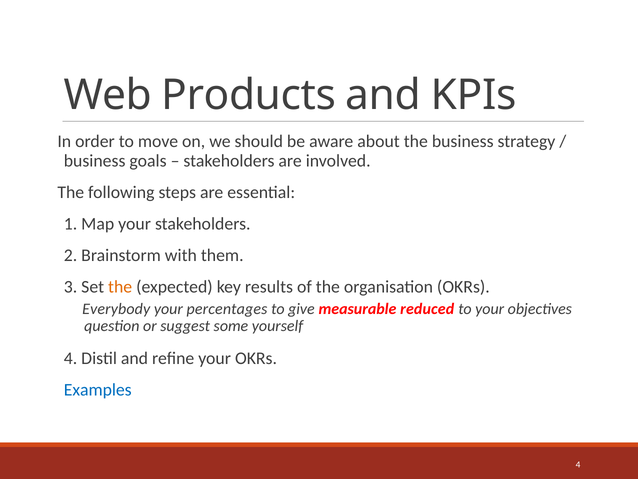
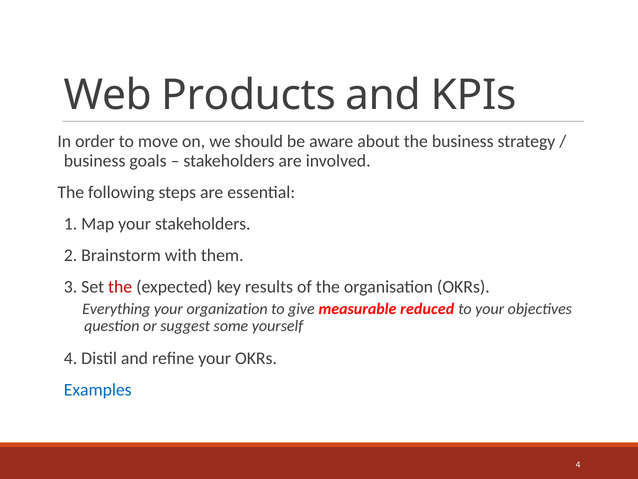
the colour: orange -> red (120, 287)
Everybody: Everybody -> Everything (116, 309)
percentages: percentages -> organization (227, 309)
